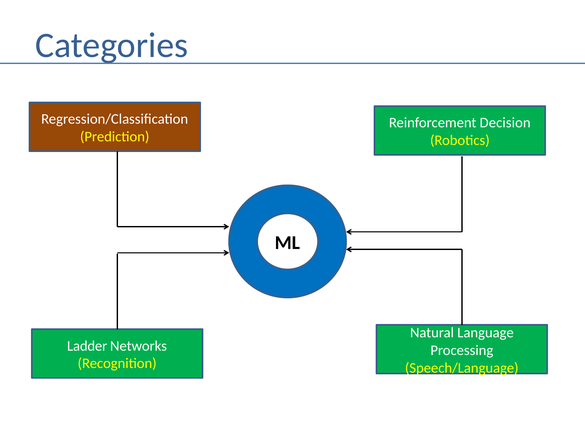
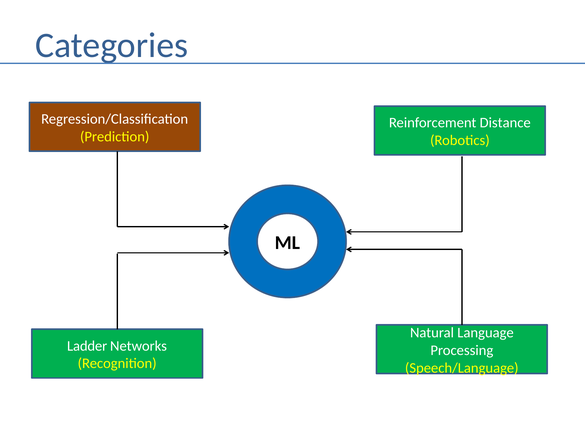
Decision: Decision -> Distance (505, 123)
